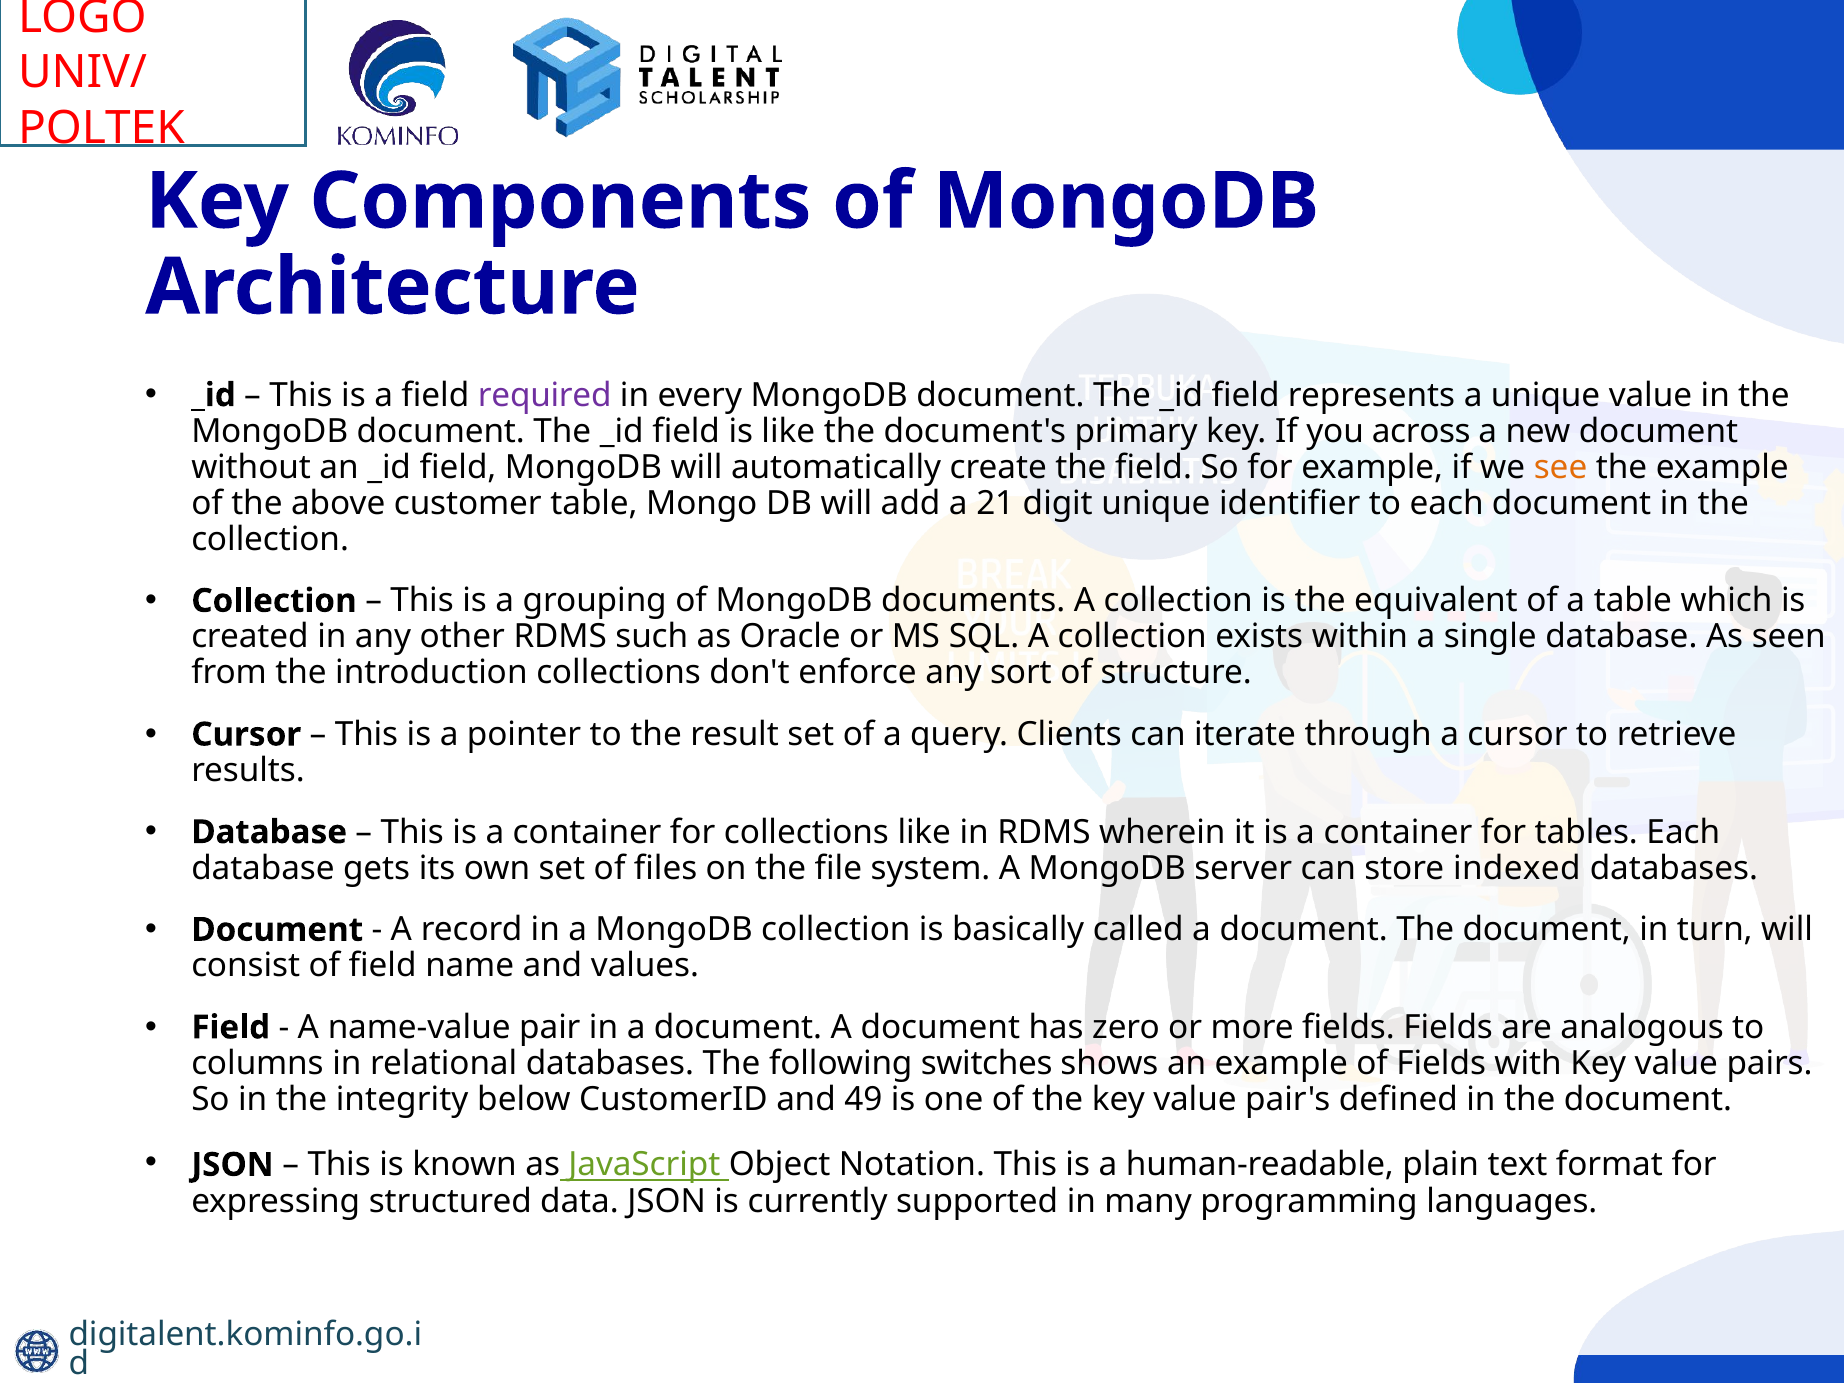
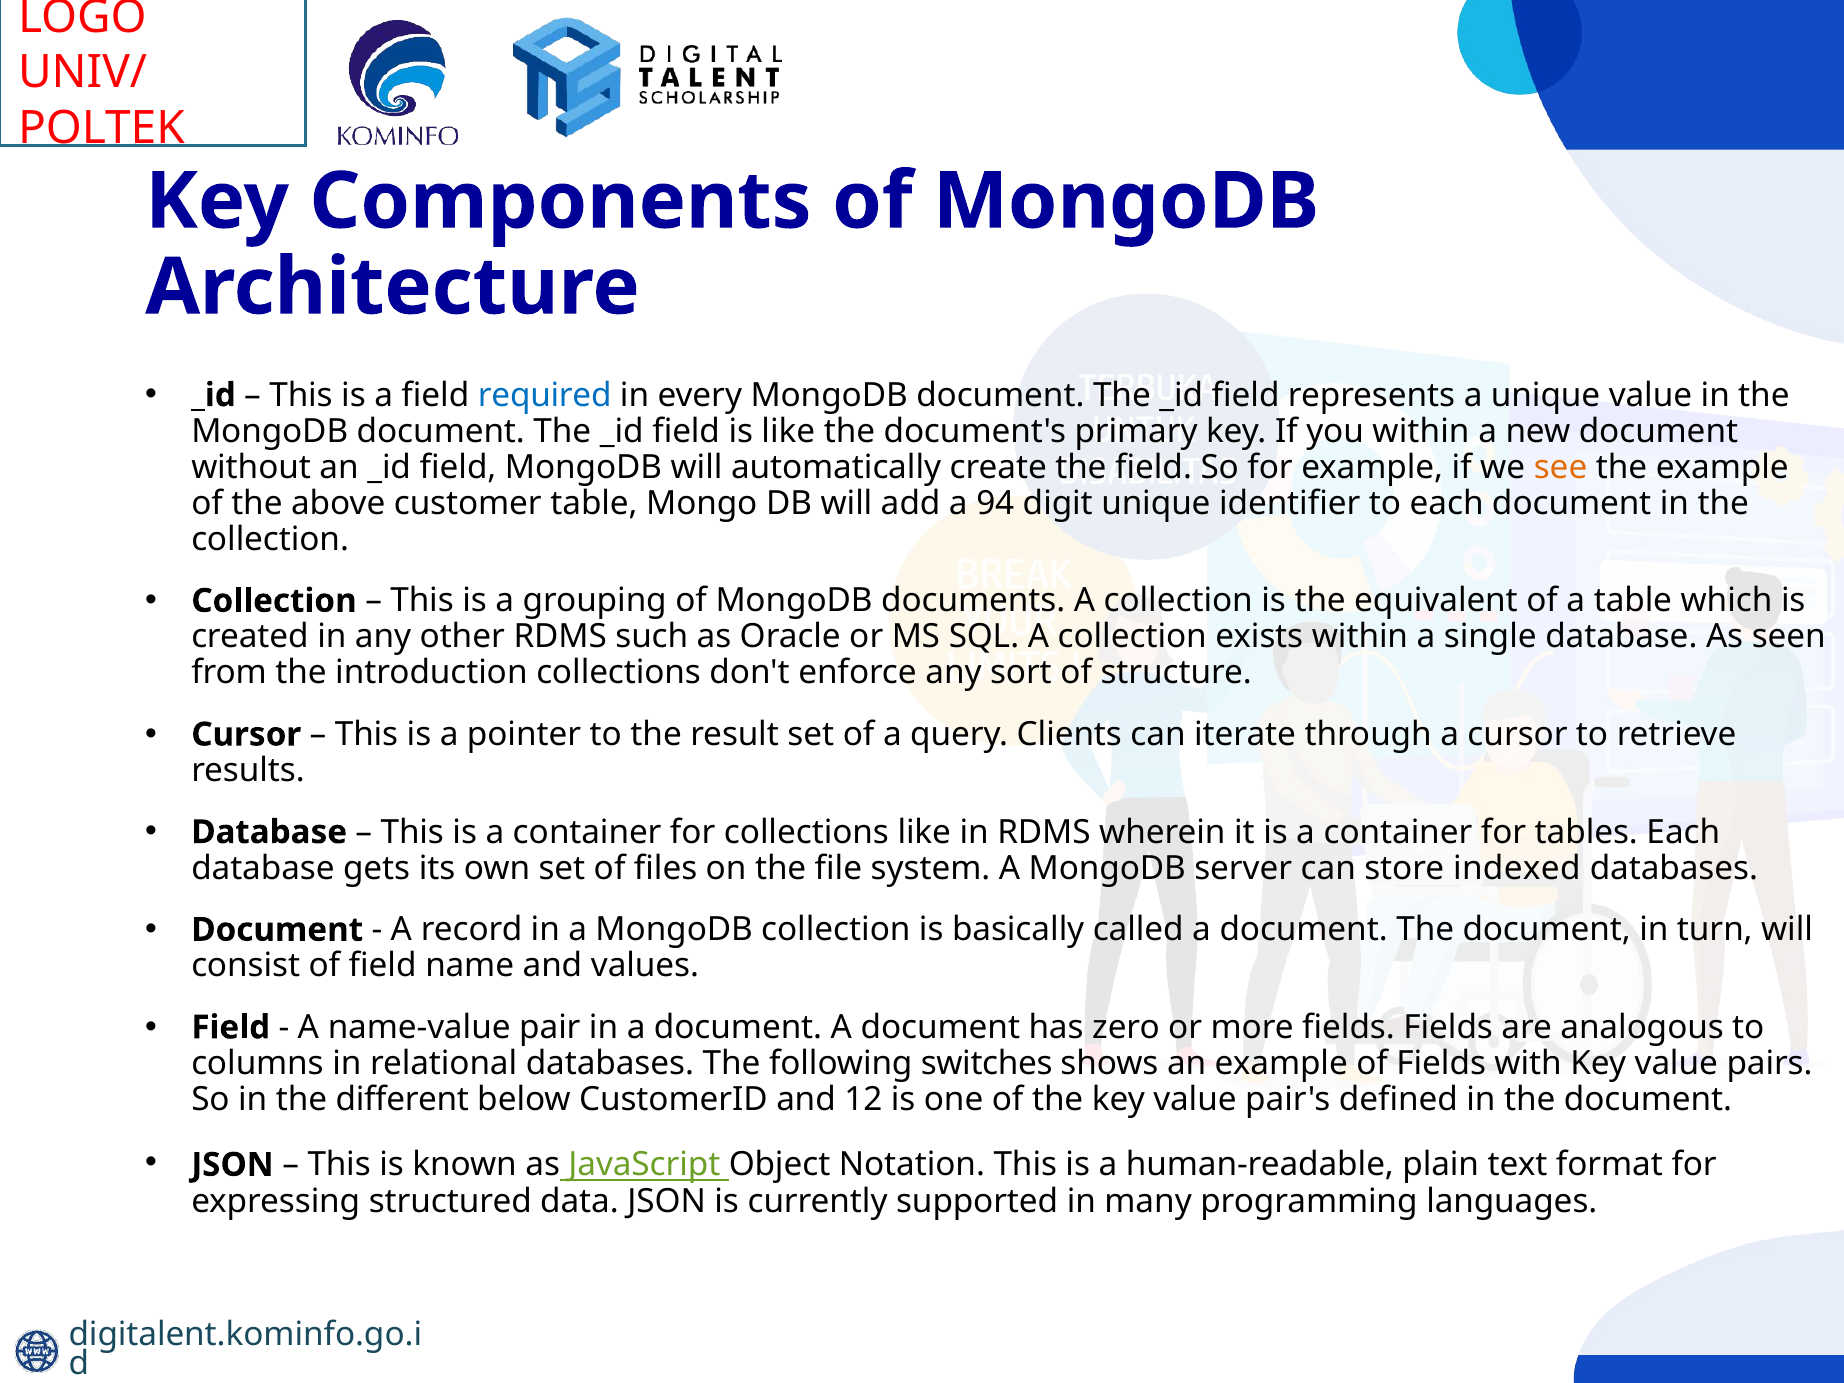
required colour: purple -> blue (545, 395)
you across: across -> within (1421, 431)
21: 21 -> 94 (995, 503)
integrity: integrity -> different (402, 1099)
49: 49 -> 12 (863, 1099)
